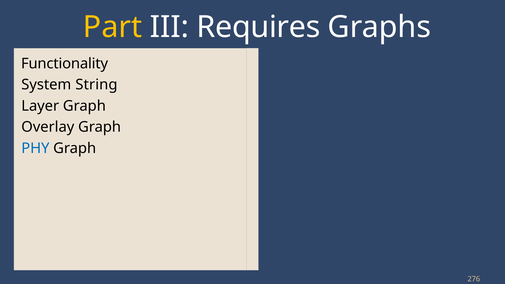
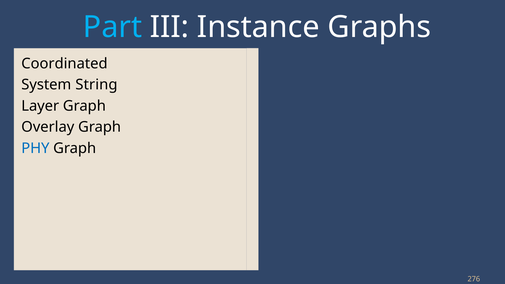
Part colour: yellow -> light blue (112, 27)
Requires: Requires -> Instance (258, 27)
Functionality: Functionality -> Coordinated (64, 64)
